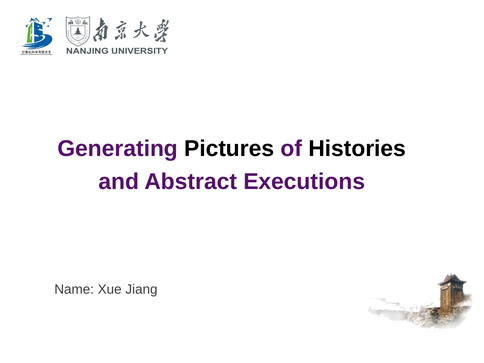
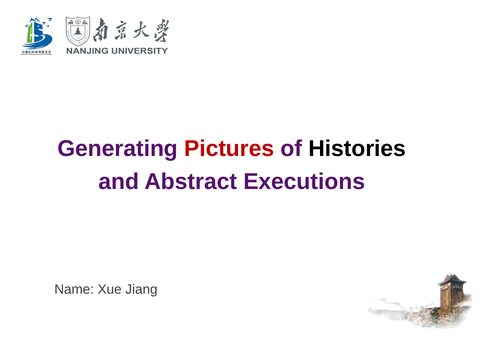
Pictures colour: black -> red (229, 149)
